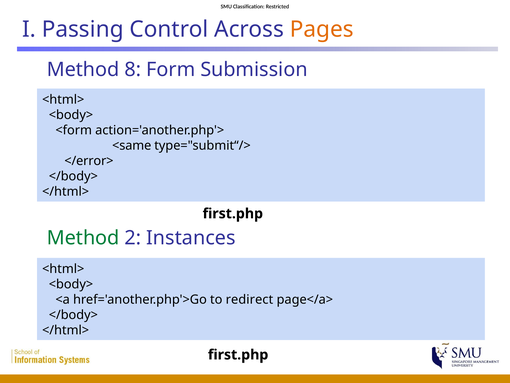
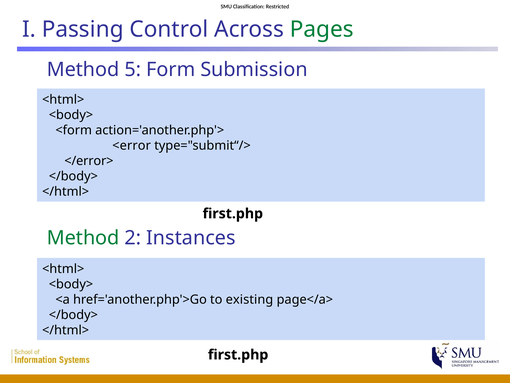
Pages colour: orange -> green (322, 29)
8: 8 -> 5 (133, 69)
<same: <same -> <error (132, 145)
redirect: redirect -> existing (249, 299)
